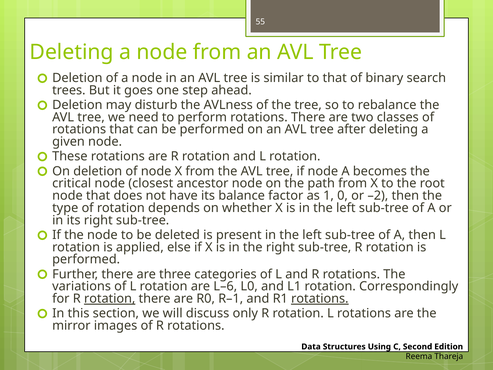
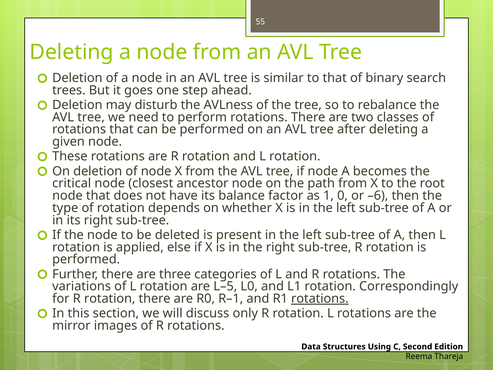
–2: –2 -> –6 (378, 196)
L–6: L–6 -> L–5 (225, 286)
rotation underline: present -> none (110, 298)
